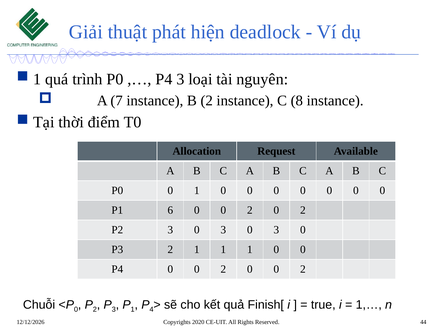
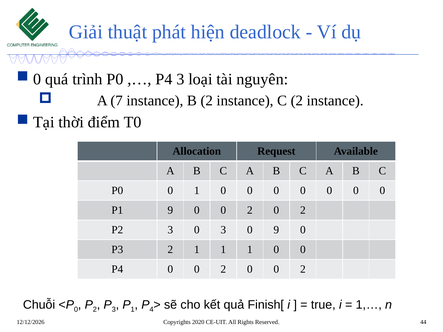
1: 1 -> 0 (37, 79)
C 8: 8 -> 2 (297, 101)
P1 6: 6 -> 9 (170, 210)
0 3 0 3: 3 -> 9 (276, 230)
